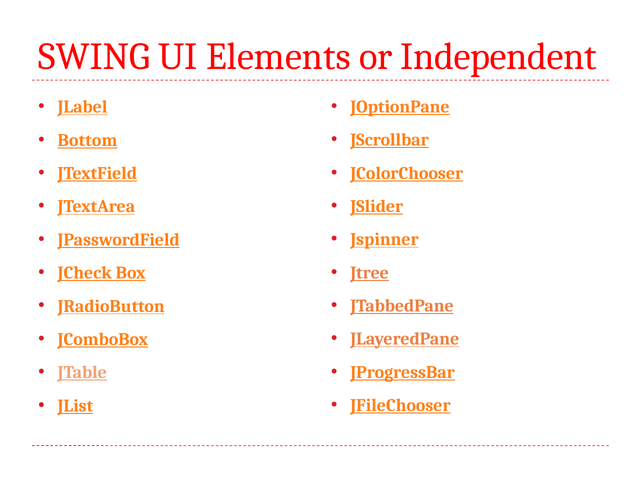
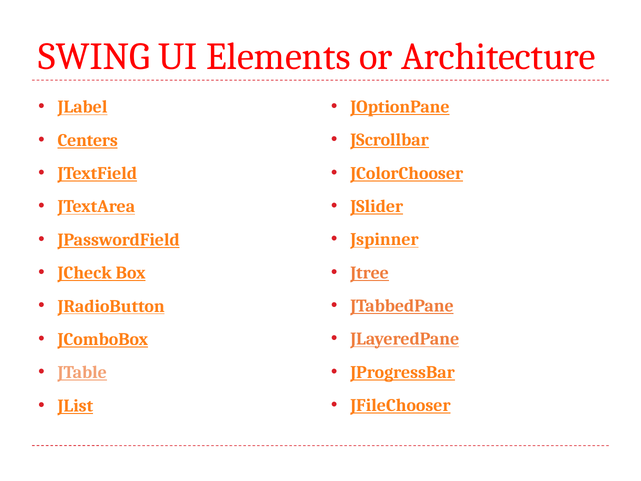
Independent: Independent -> Architecture (498, 57)
Bottom: Bottom -> Centers (88, 140)
